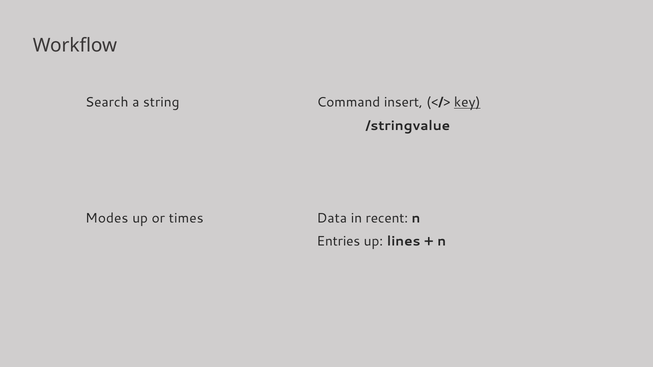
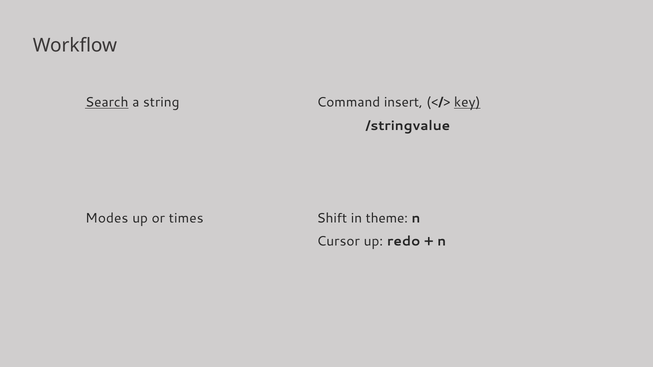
Search underline: none -> present (107, 103)
Data: Data -> Shift (332, 218)
recent: recent -> theme (387, 218)
Entries: Entries -> Cursor (338, 241)
lines: lines -> redo (404, 241)
